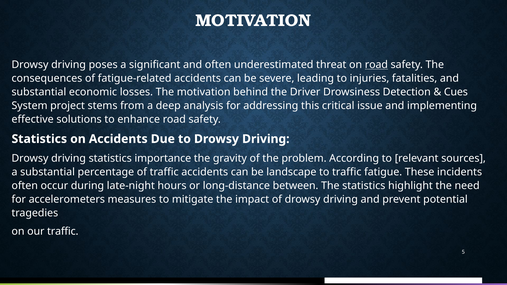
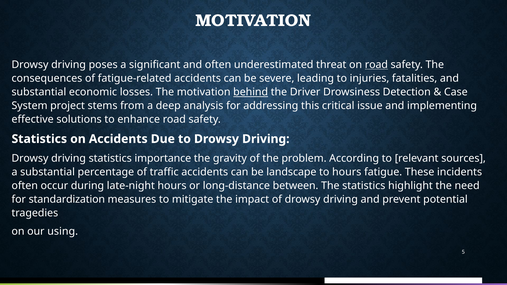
behind underline: none -> present (251, 92)
Cues: Cues -> Case (456, 92)
to traffic: traffic -> hours (347, 172)
accelerometers: accelerometers -> standardization (67, 199)
our traffic: traffic -> using (63, 231)
